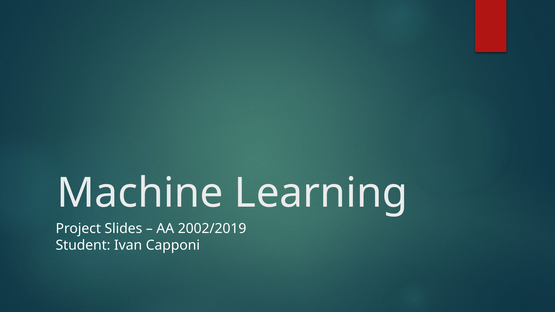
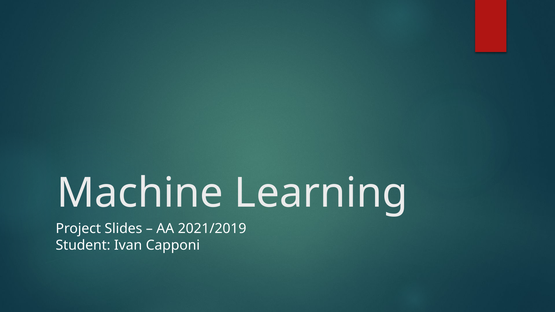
2002/2019: 2002/2019 -> 2021/2019 (212, 229)
